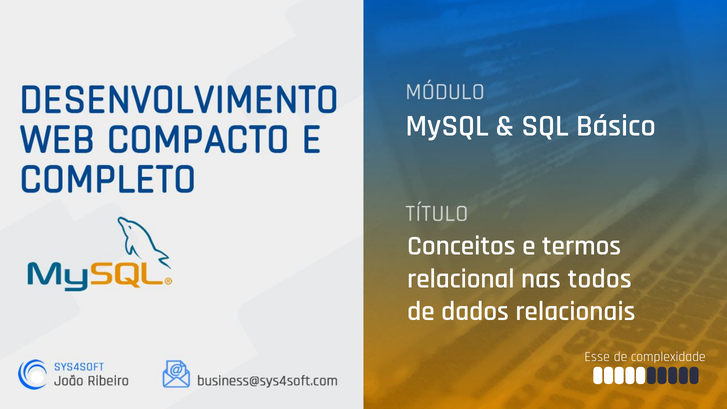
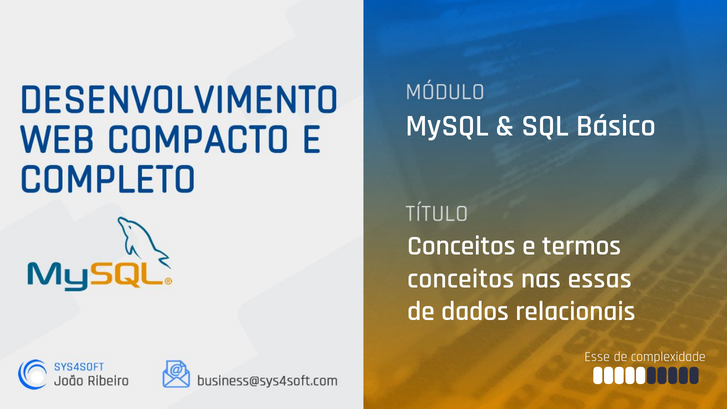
relacional: relacional -> conceitos (461, 278)
todos: todos -> essas (600, 278)
